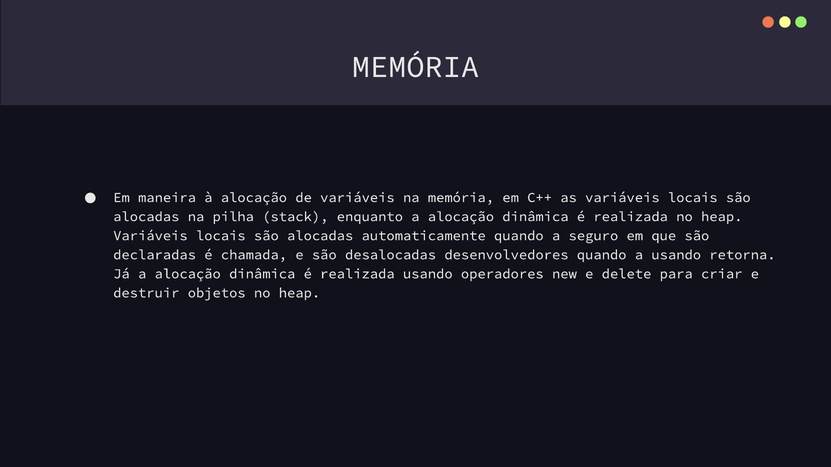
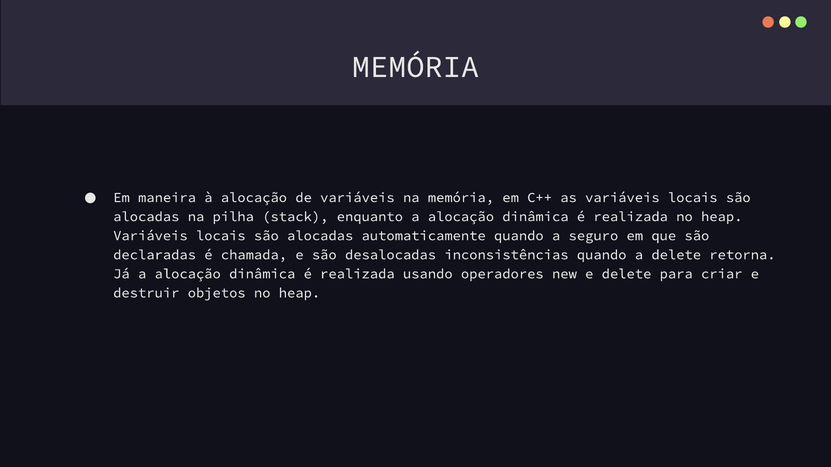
desenvolvedores: desenvolvedores -> inconsistências (506, 255)
a usando: usando -> delete (676, 255)
